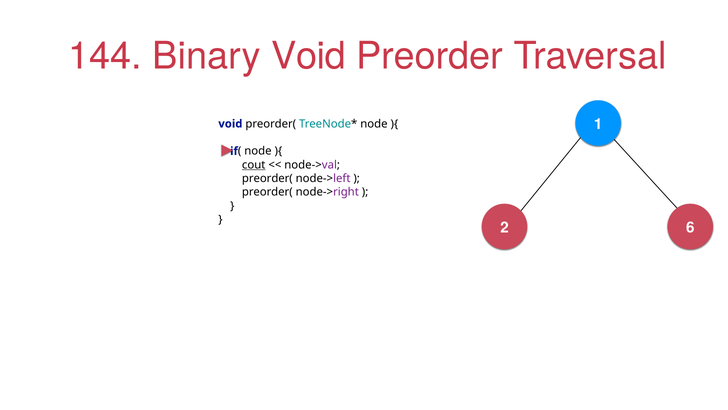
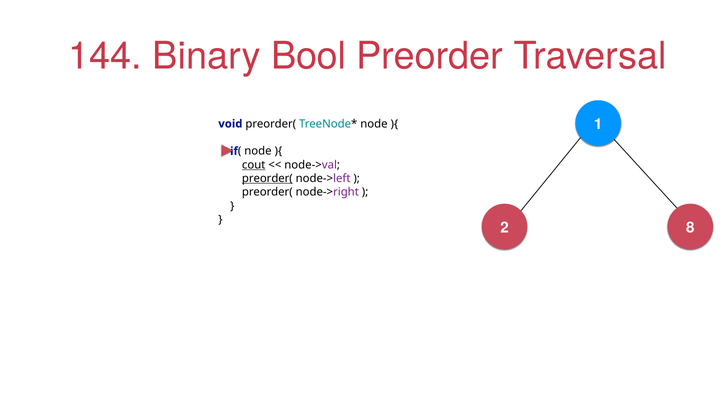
Binary Void: Void -> Bool (309, 56)
preorder( underline: none -> present (267, 178)
6: 6 -> 8 (690, 227)
